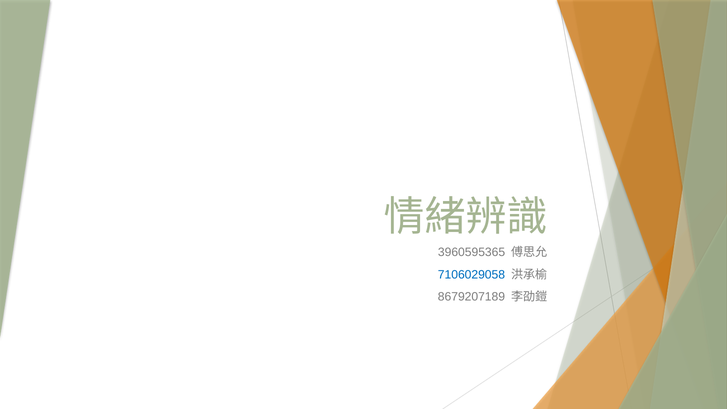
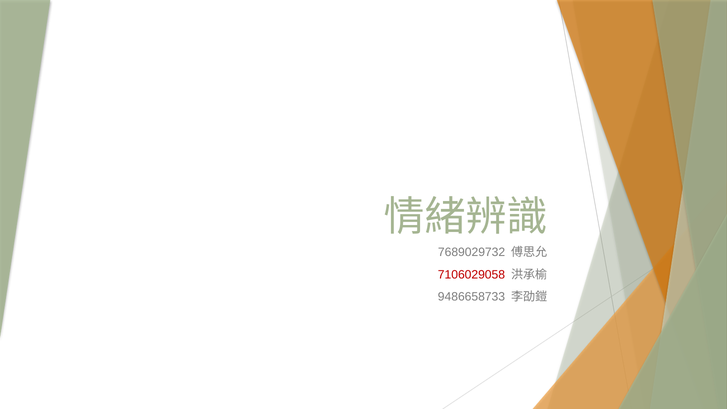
3960595365: 3960595365 -> 7689029732 (472, 252)
7106029058 colour: blue -> red (471, 274)
8679207189: 8679207189 -> 9486658733 (471, 297)
